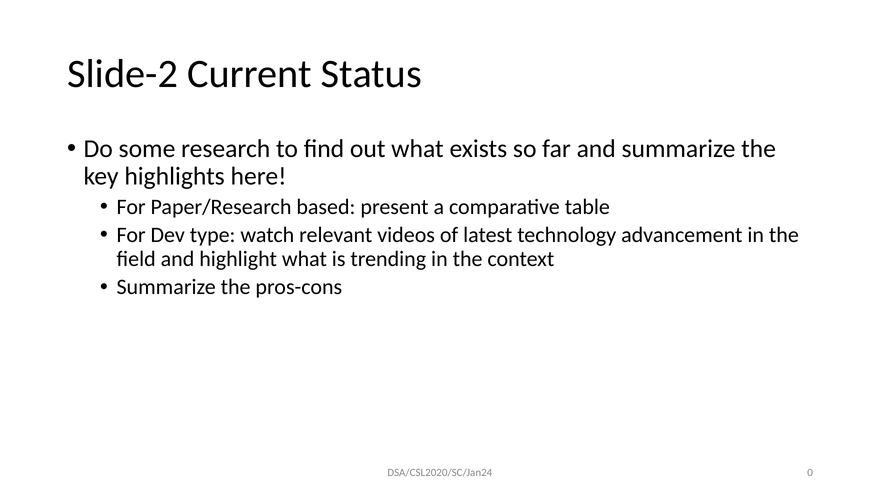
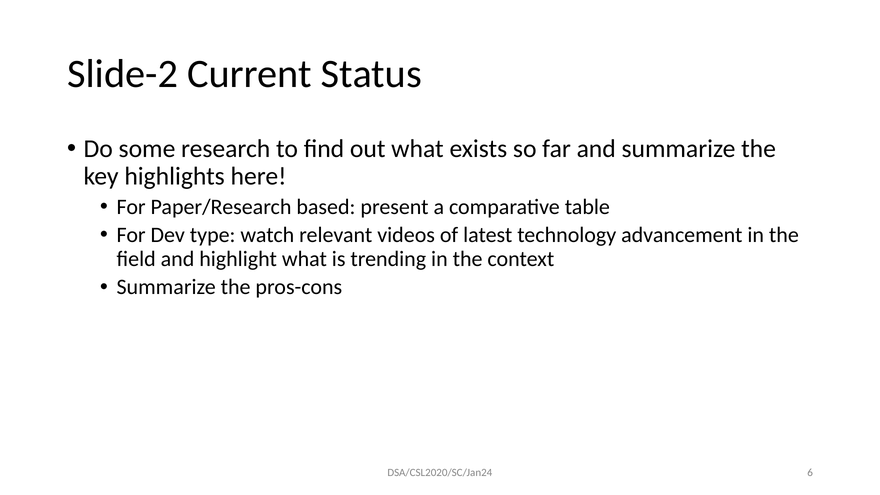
0: 0 -> 6 (810, 473)
